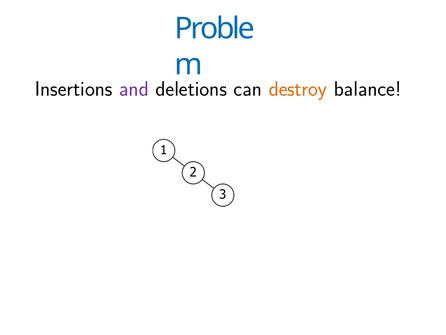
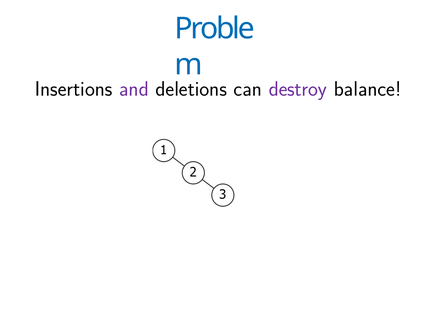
destroy colour: orange -> purple (298, 89)
